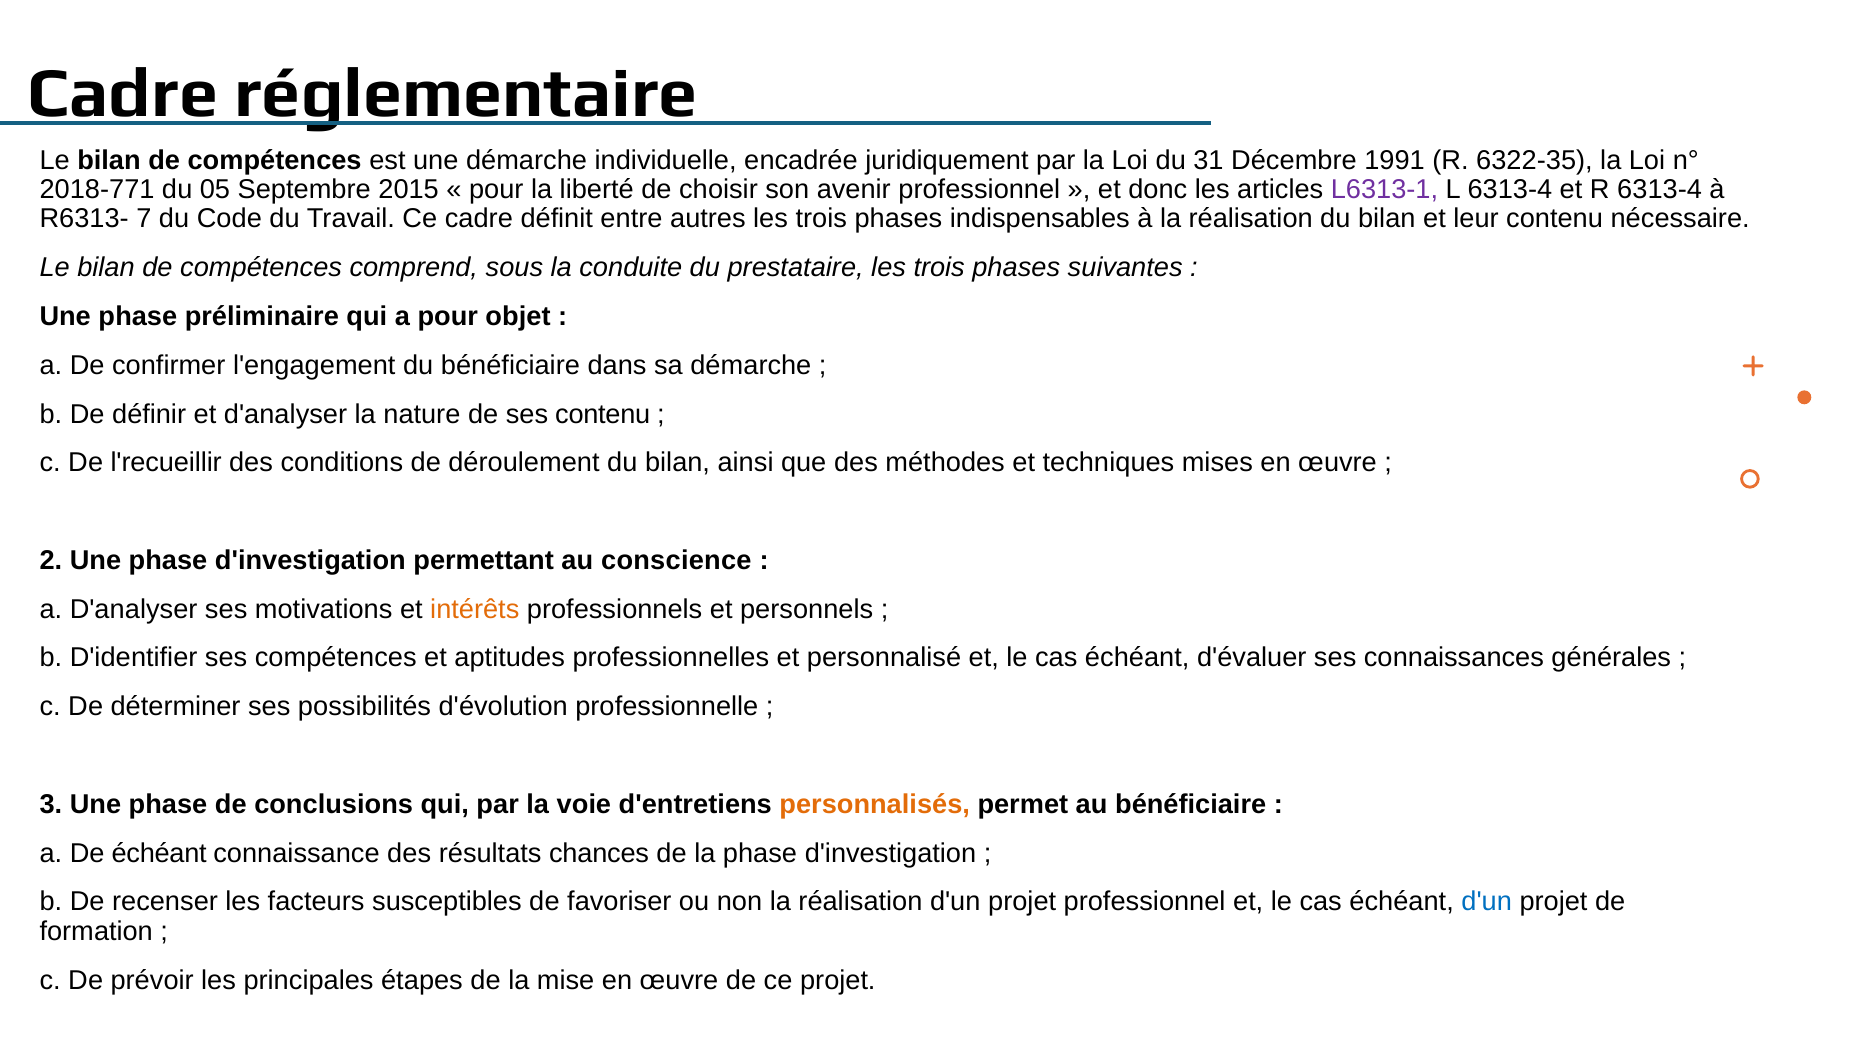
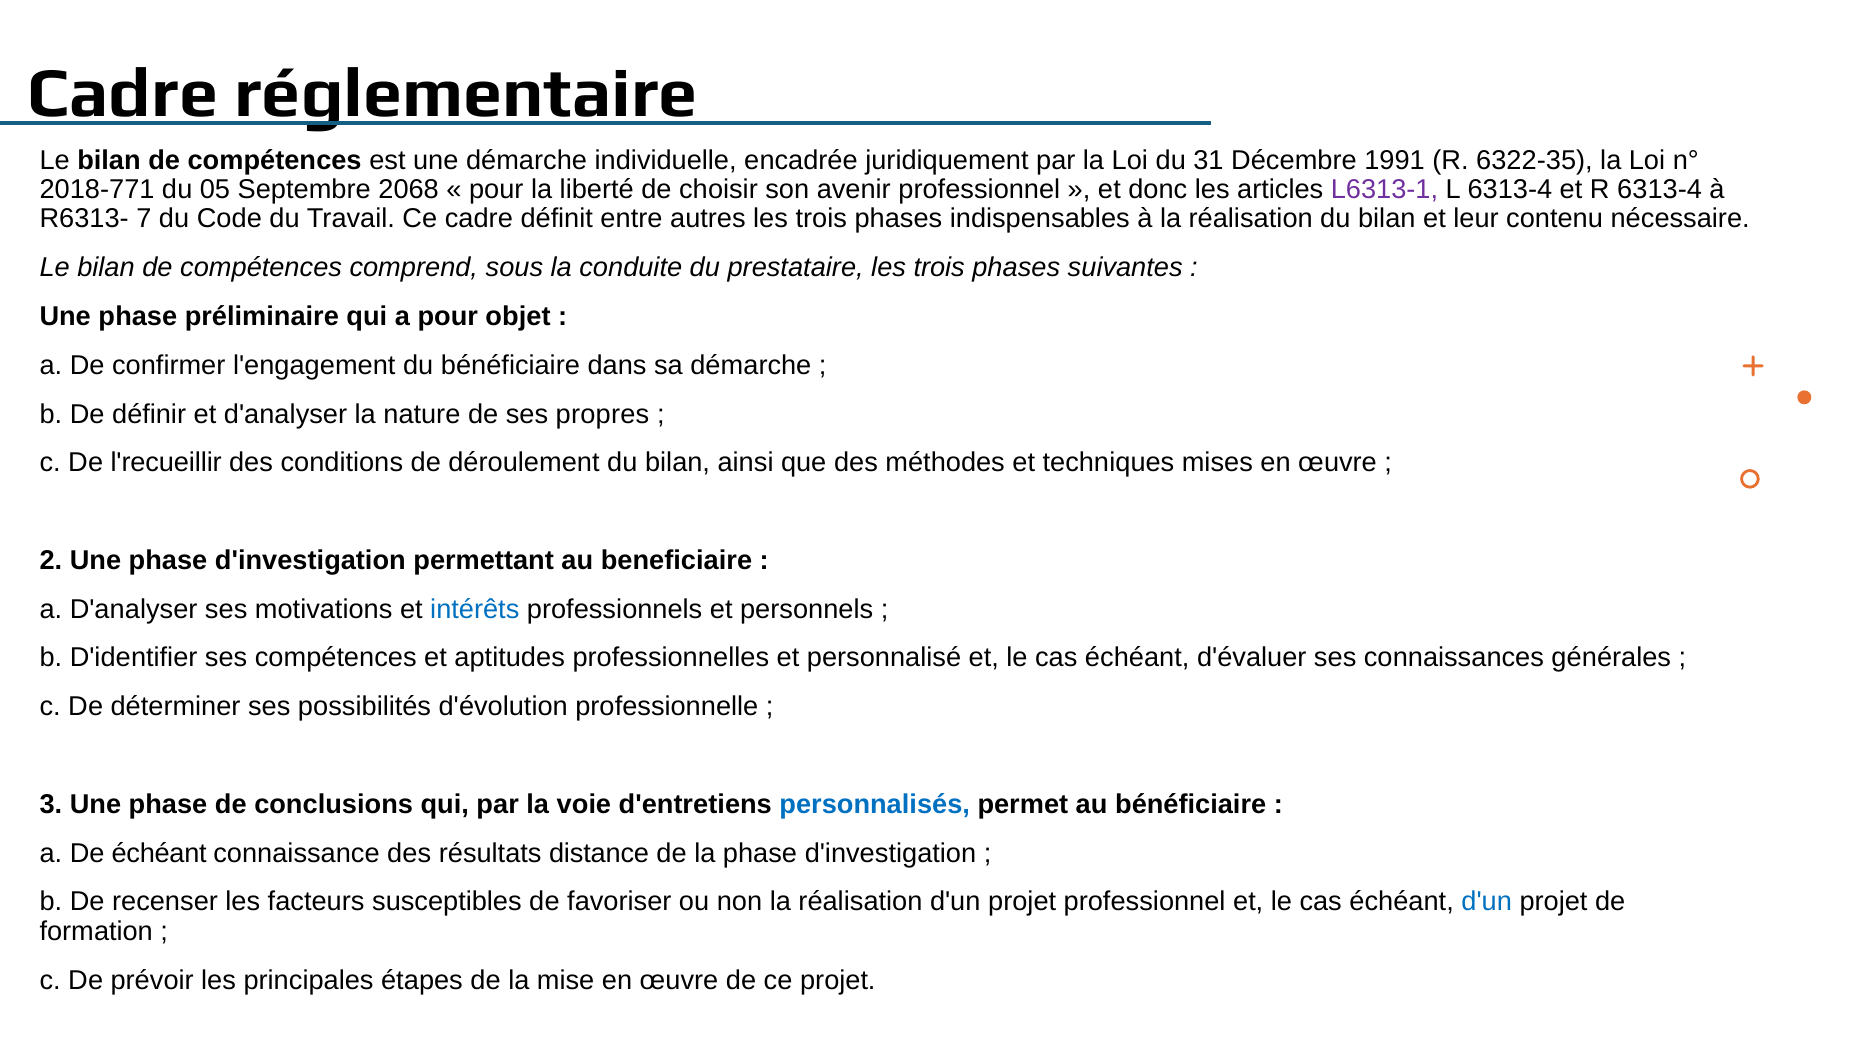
2015: 2015 -> 2068 (409, 190)
ses contenu: contenu -> propres (602, 414)
conscience: conscience -> beneficiaire (676, 560)
intérêts colour: orange -> blue (475, 609)
personnalisés colour: orange -> blue (875, 804)
chances: chances -> distance (599, 853)
